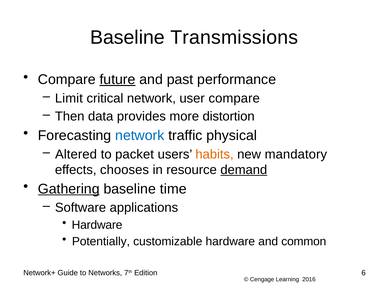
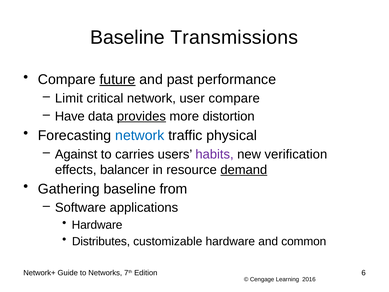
Then: Then -> Have (70, 116)
provides underline: none -> present (141, 116)
Altered: Altered -> Against (76, 154)
packet: packet -> carries (135, 154)
habits colour: orange -> purple (215, 154)
mandatory: mandatory -> verification (296, 154)
chooses: chooses -> balancer (125, 170)
Gathering underline: present -> none (69, 189)
time: time -> from (173, 189)
Potentially: Potentially -> Distributes (101, 241)
